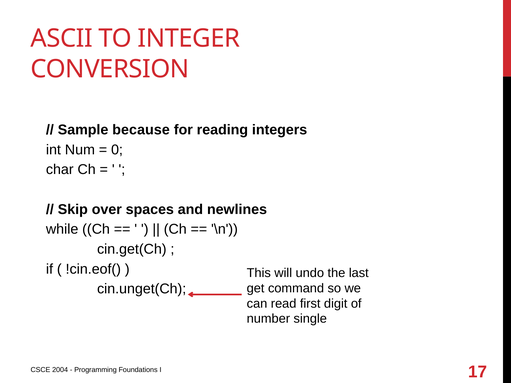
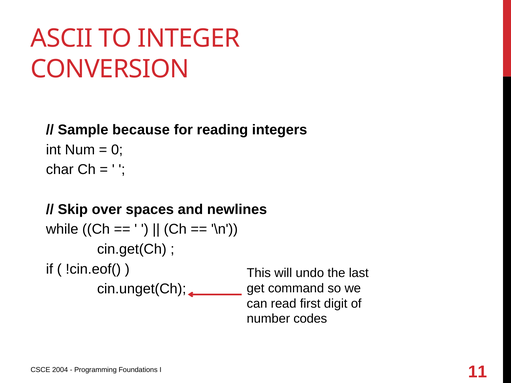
single: single -> codes (310, 319)
17: 17 -> 11 (478, 372)
